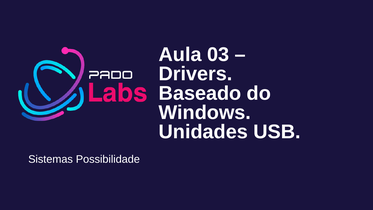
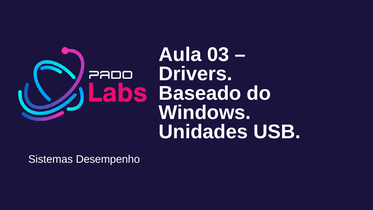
Possibilidade: Possibilidade -> Desempenho (108, 159)
